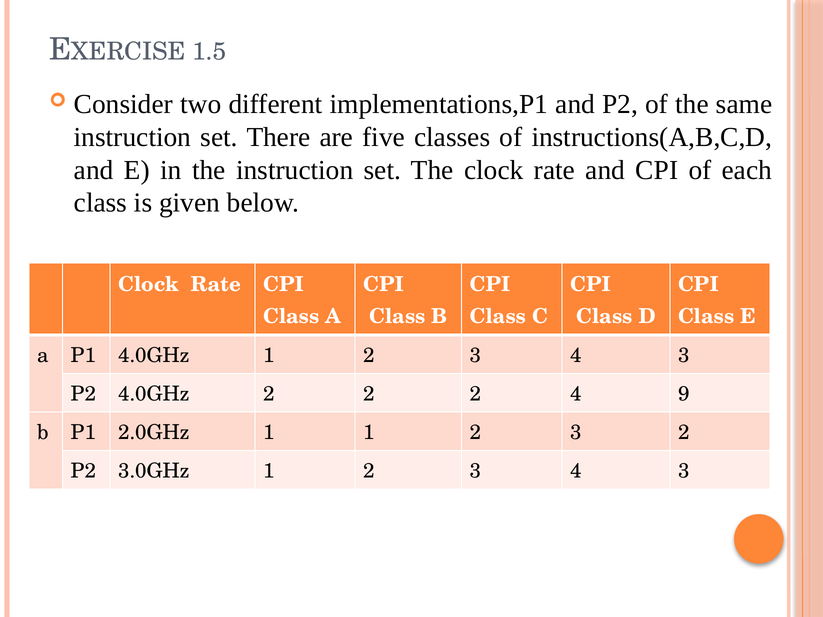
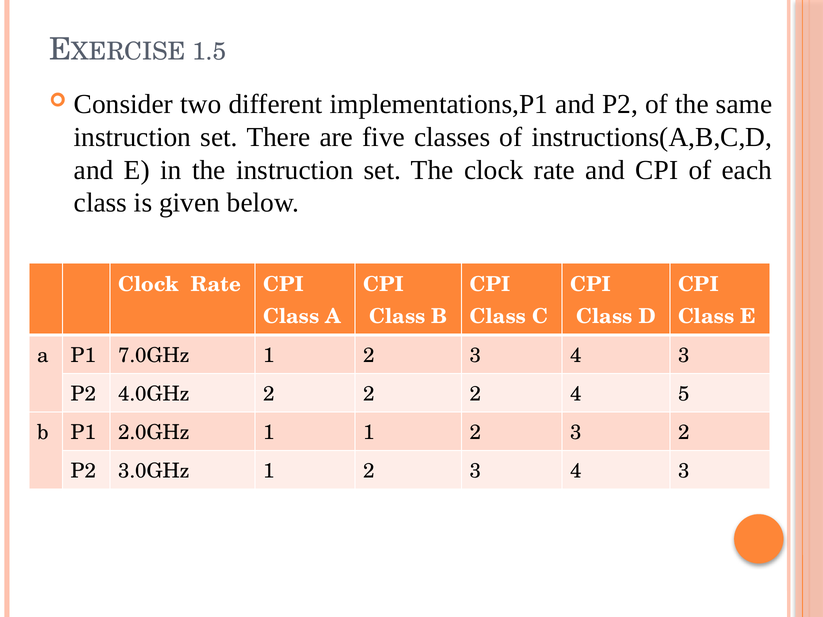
P1 4.0GHz: 4.0GHz -> 7.0GHz (154, 356)
9: 9 -> 5 (684, 394)
